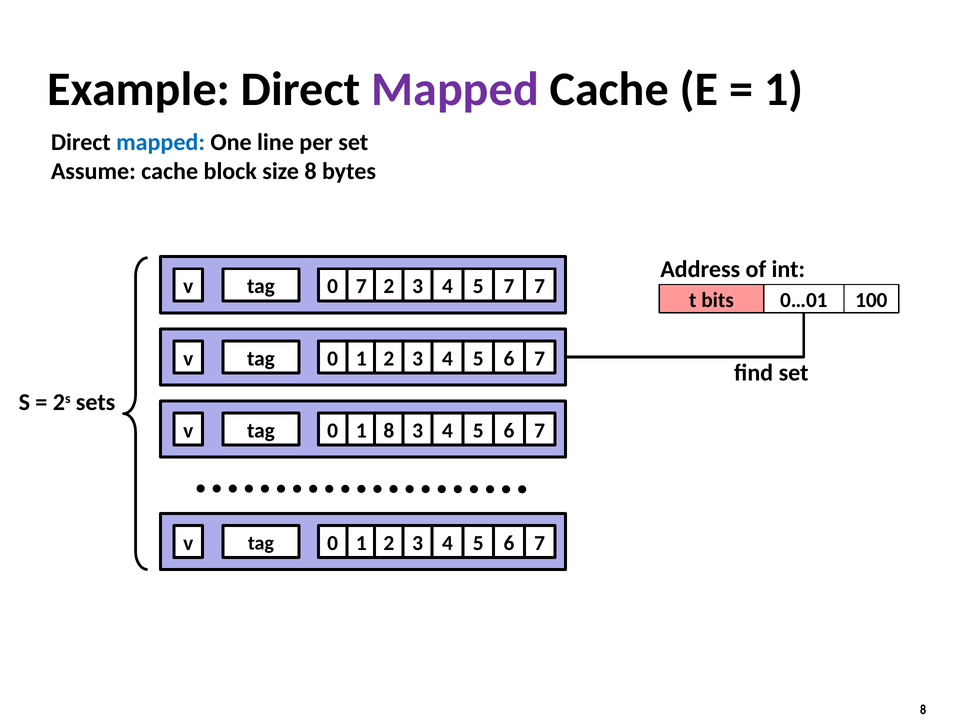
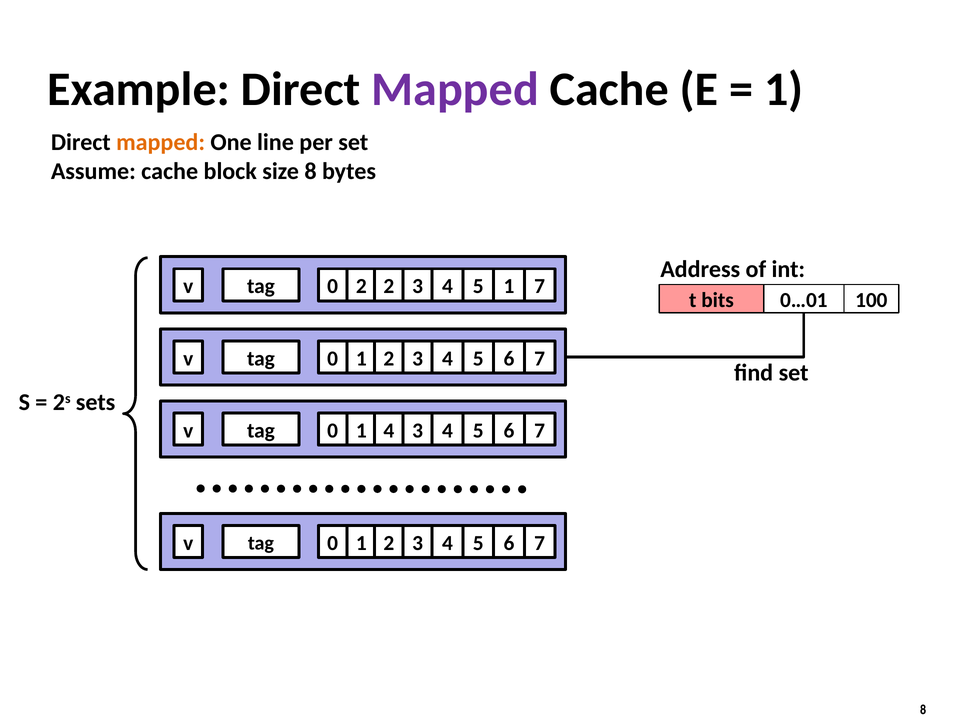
mapped colour: blue -> orange (161, 142)
0 7: 7 -> 2 (361, 286)
3 7: 7 -> 1 (509, 286)
1 8: 8 -> 4 (389, 431)
